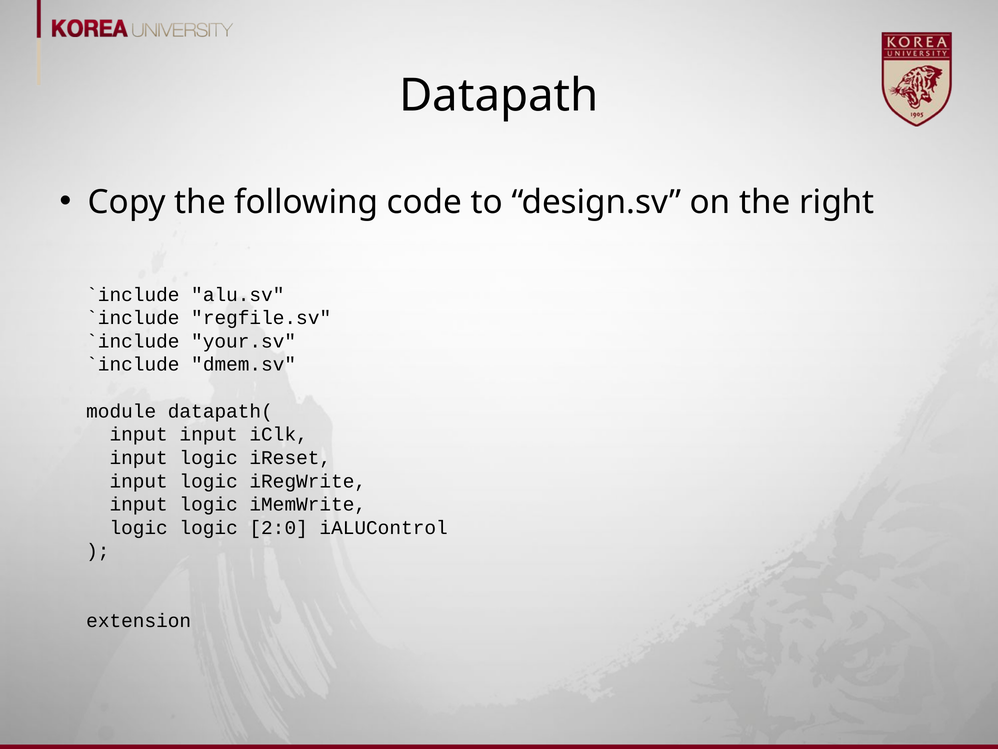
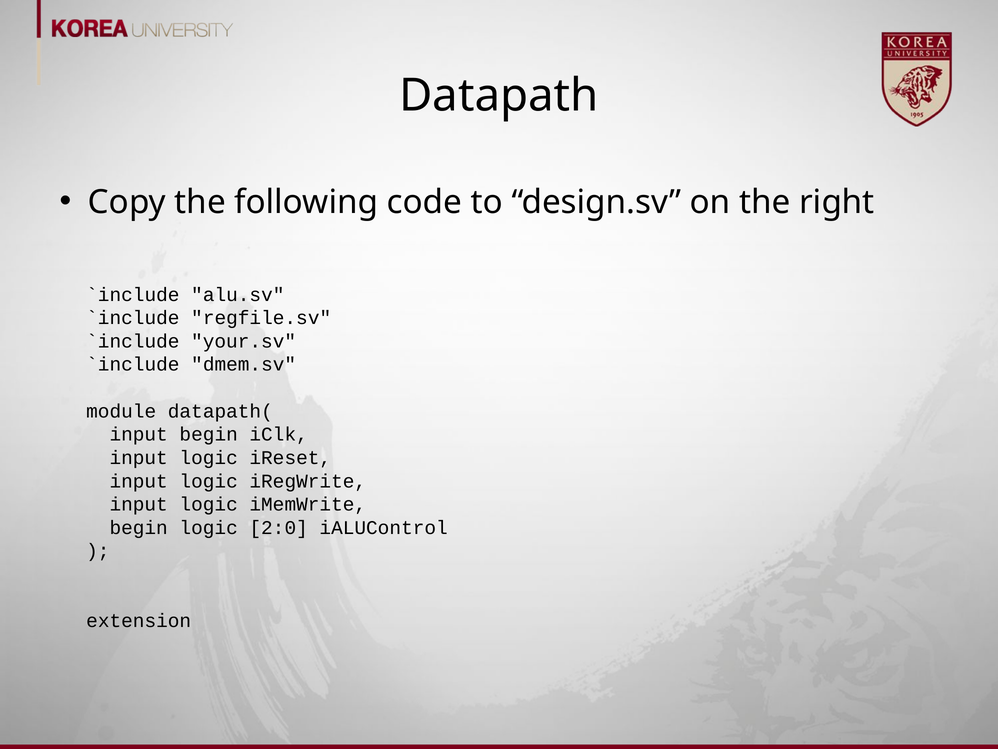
input input: input -> begin (209, 434)
logic: logic -> begin (139, 527)
